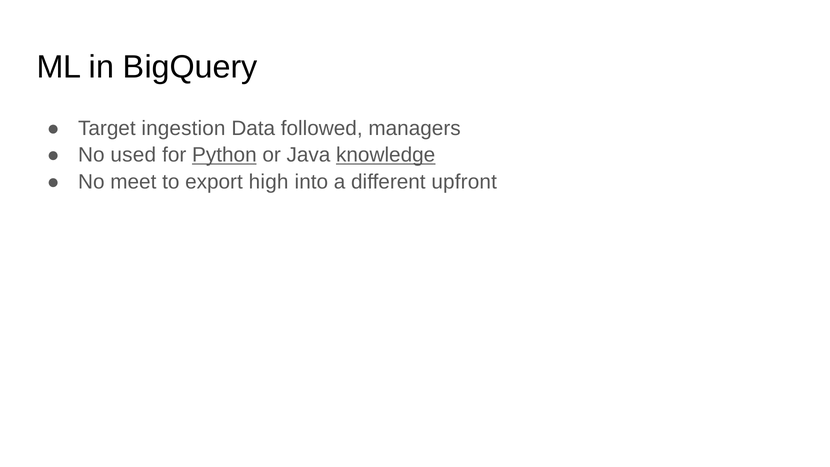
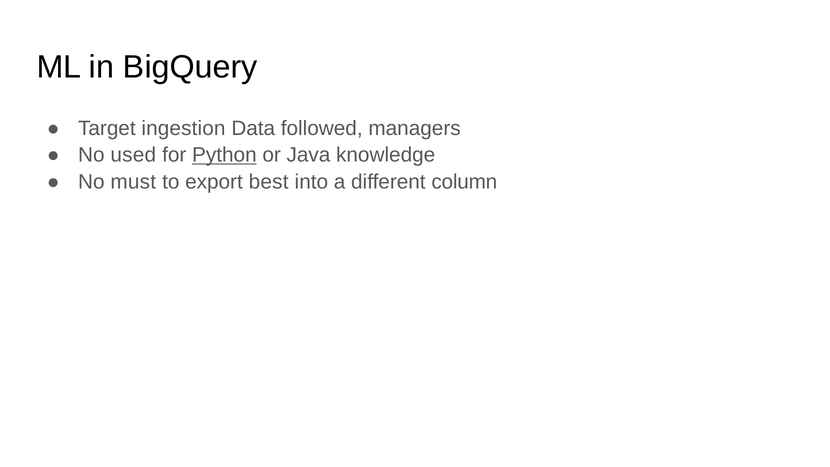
knowledge underline: present -> none (386, 155)
meet: meet -> must (133, 182)
high: high -> best (269, 182)
upfront: upfront -> column (464, 182)
